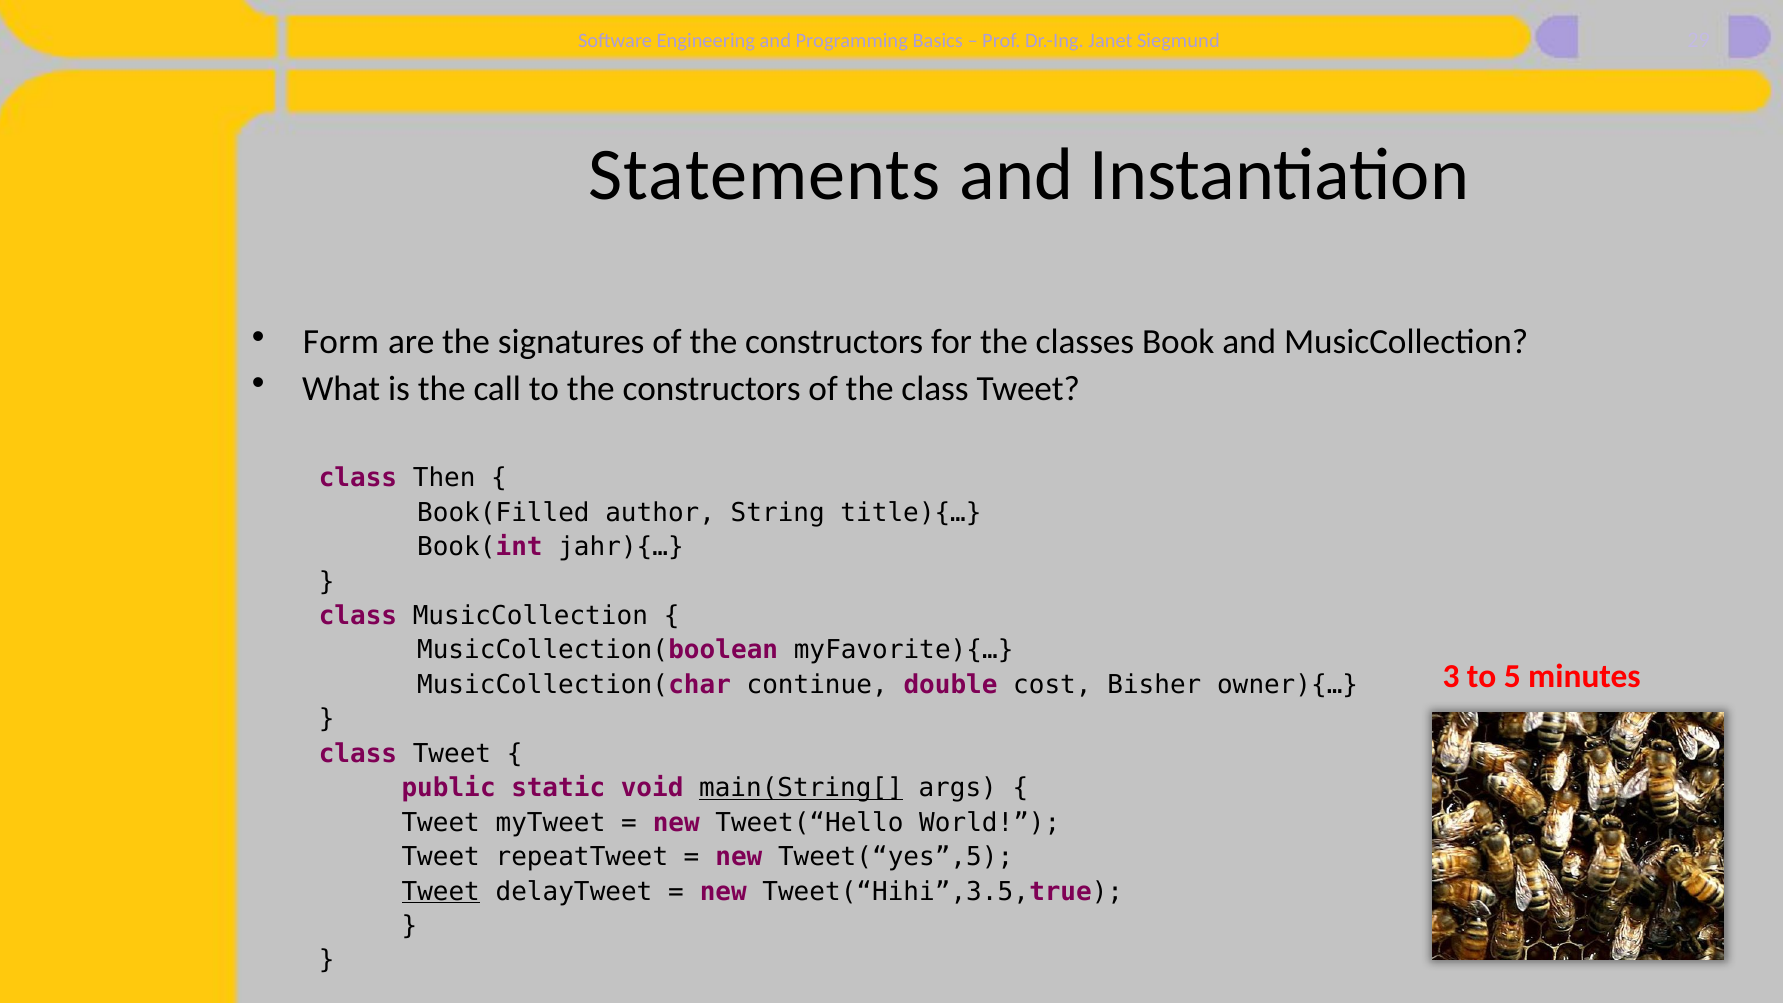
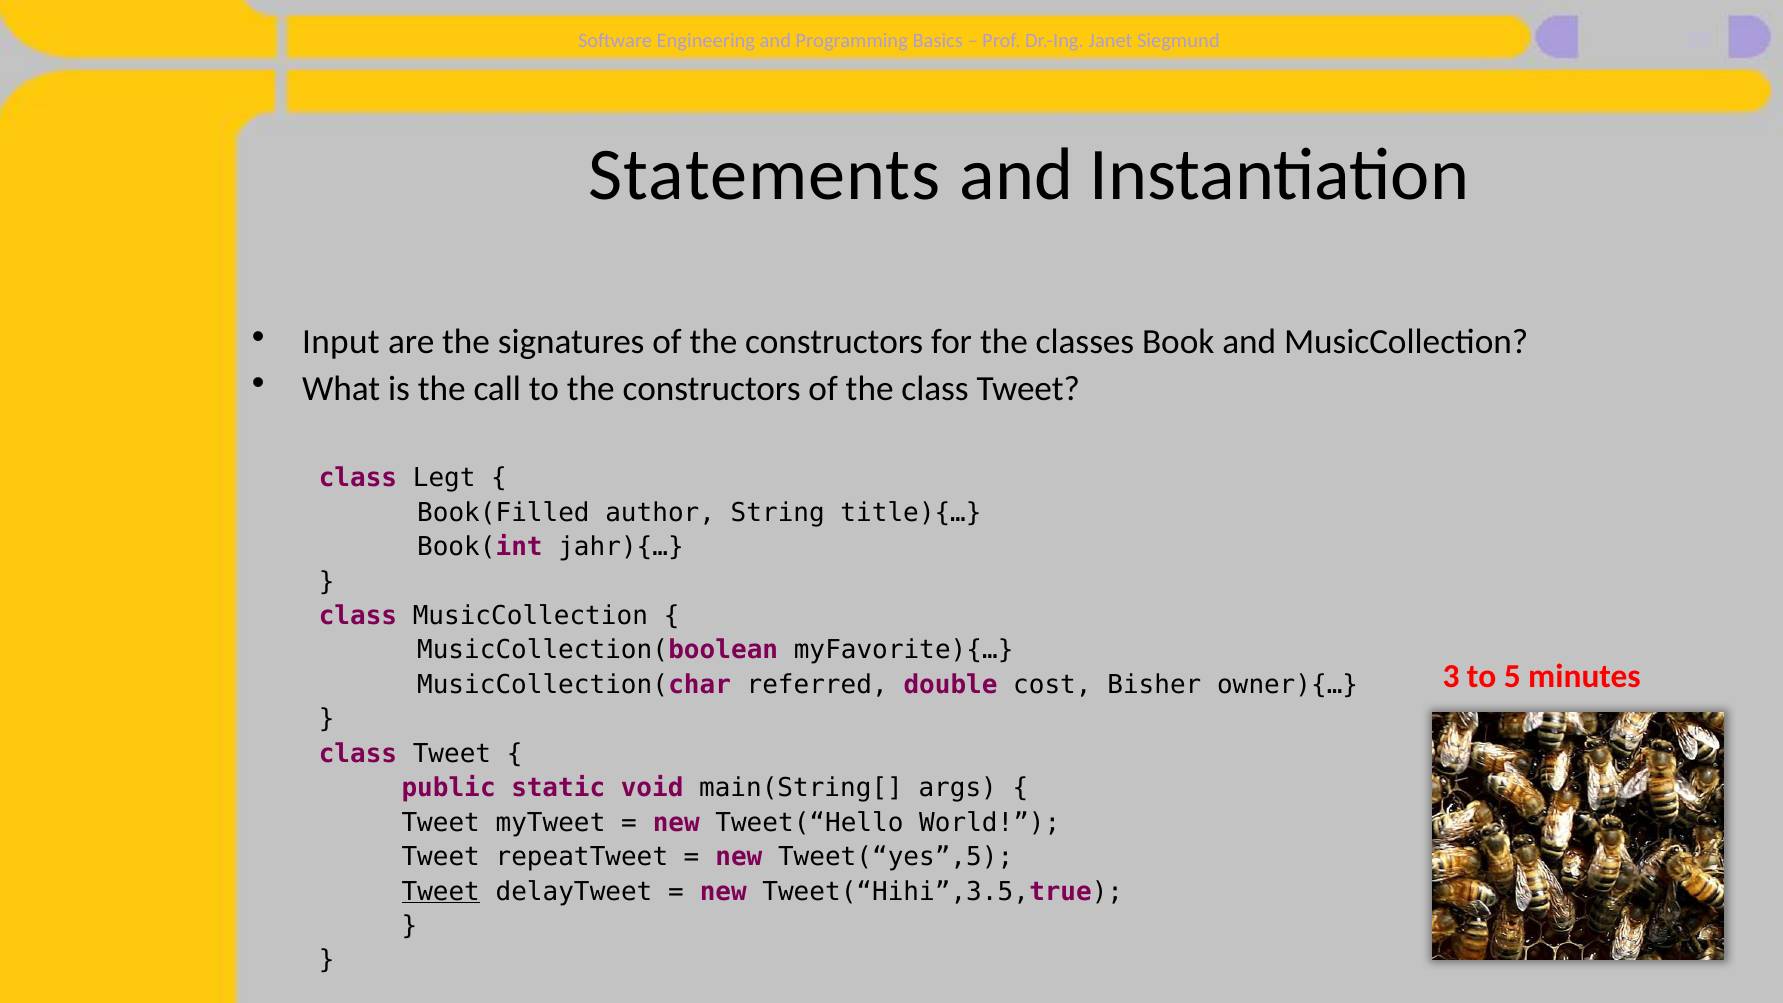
Form: Form -> Input (341, 342)
Then: Then -> Legt (444, 478)
continue: continue -> referred (817, 685)
main(String[ underline: present -> none (801, 788)
